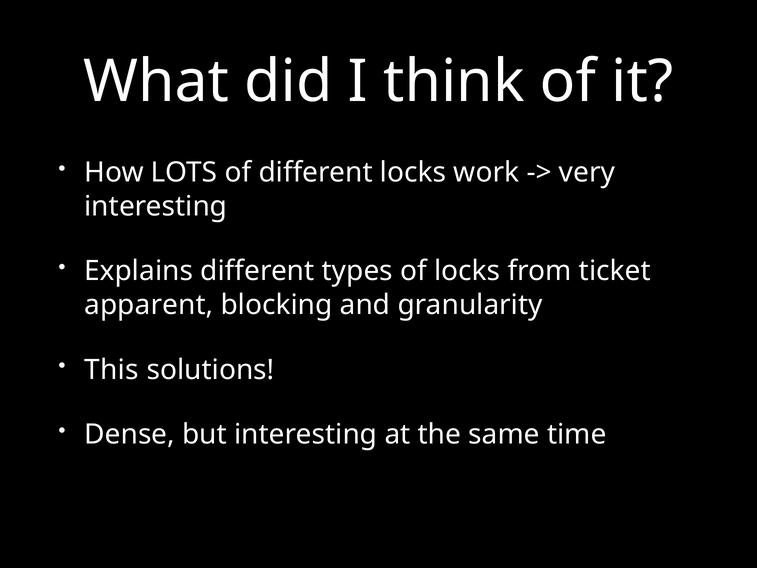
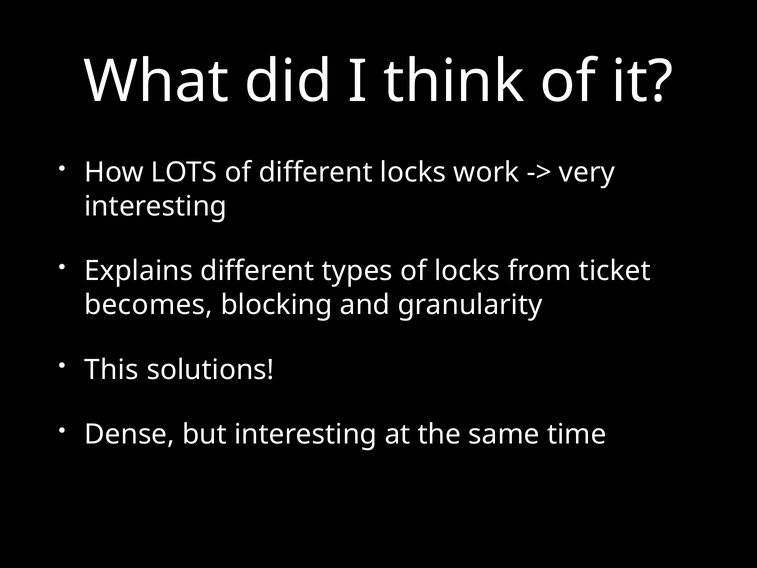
apparent: apparent -> becomes (149, 305)
